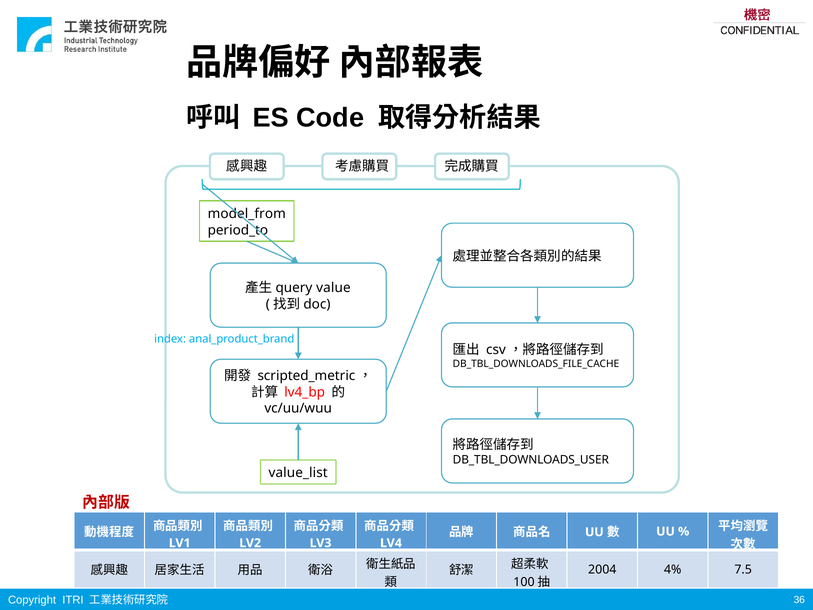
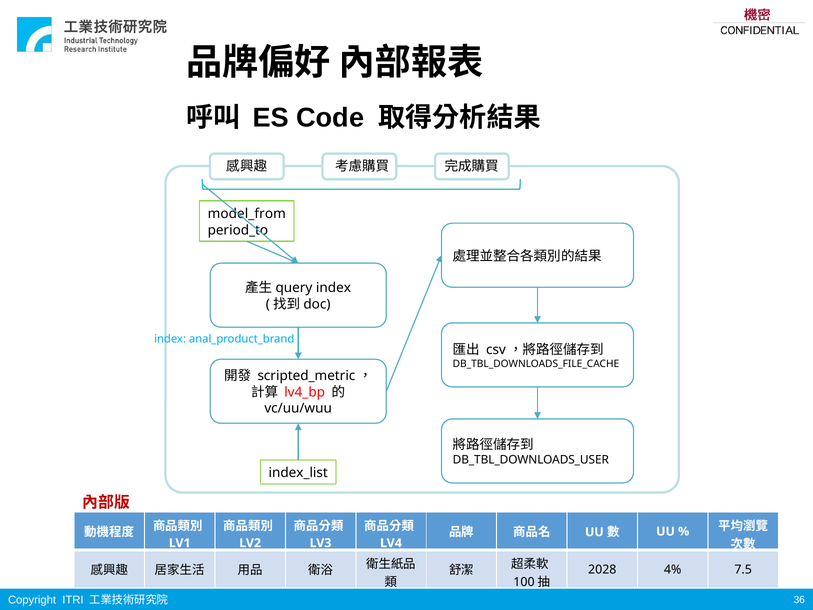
value: value -> index (333, 288)
value_list: value_list -> index_list (298, 473)
2004: 2004 -> 2028 (602, 569)
